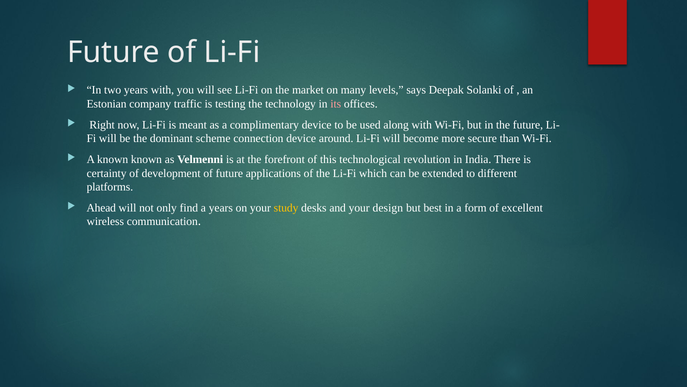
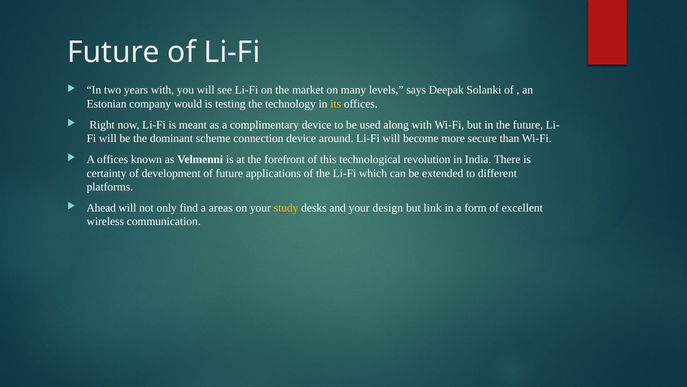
traffic: traffic -> would (188, 104)
its colour: pink -> yellow (336, 104)
A known: known -> offices (113, 159)
a years: years -> areas (221, 208)
best: best -> link (433, 208)
